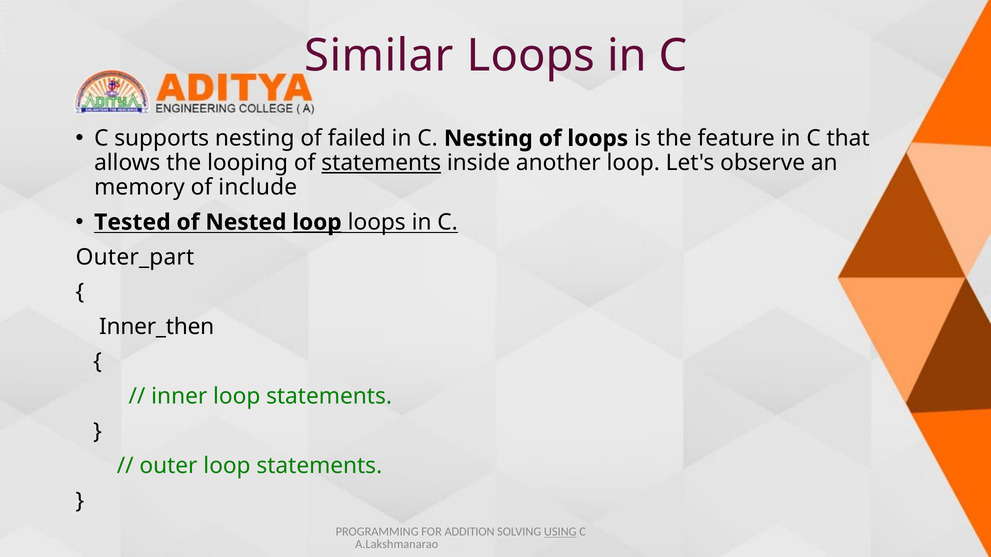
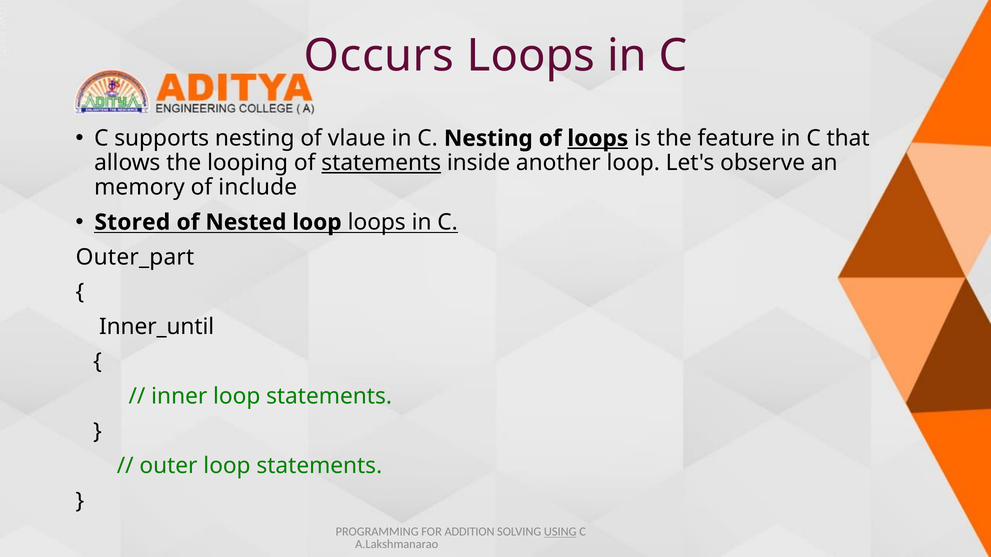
Similar: Similar -> Occurs (379, 56)
failed: failed -> vlaue (357, 138)
loops underline: none -> present (598, 138)
Tested: Tested -> Stored (132, 222)
loop underline: present -> none (317, 222)
Inner_then: Inner_then -> Inner_until (157, 327)
